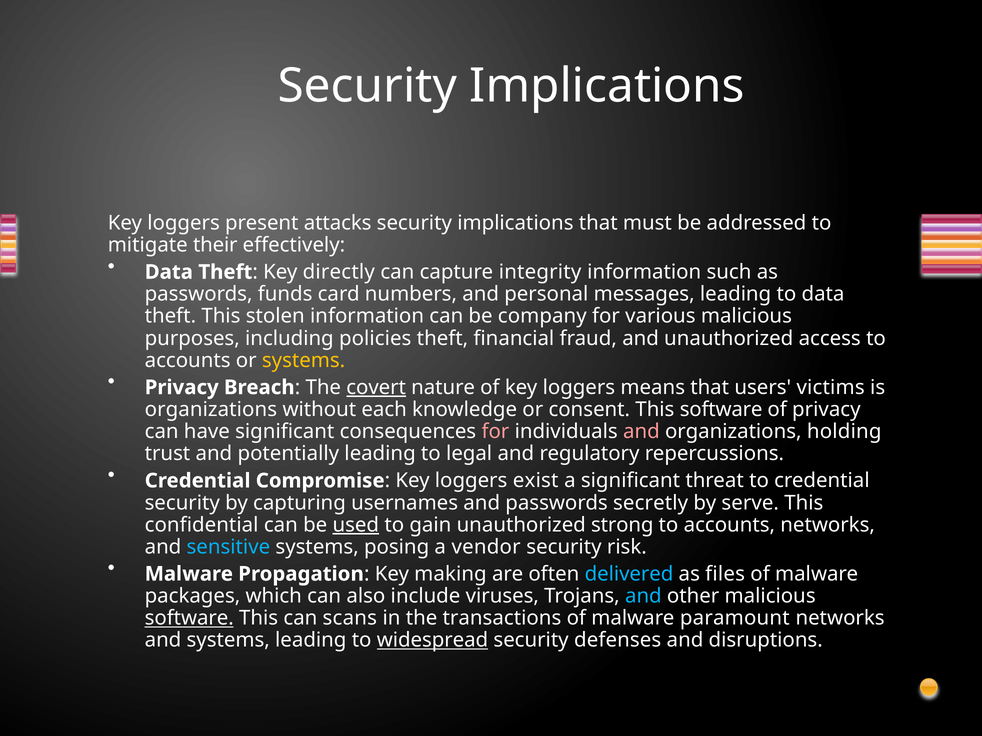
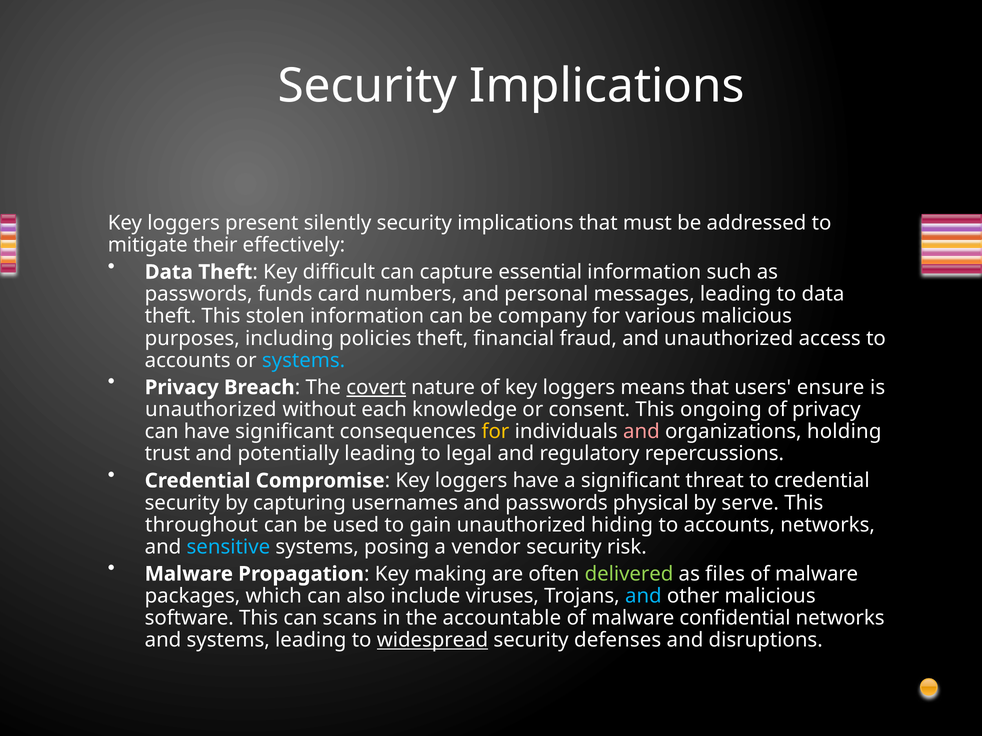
attacks: attacks -> silently (338, 223)
directly: directly -> difficult (339, 272)
integrity: integrity -> essential (540, 272)
systems colour: yellow -> light blue (304, 361)
victims: victims -> ensure (831, 388)
organizations: organizations -> unauthorized (211, 410)
This software: software -> ongoing (721, 410)
for colour: pink -> yellow (495, 432)
loggers exist: exist -> have (536, 481)
secretly: secretly -> physical (651, 503)
confidential: confidential -> throughout (202, 525)
used underline: present -> none (356, 525)
strong: strong -> hiding (622, 525)
delivered colour: light blue -> light green (629, 574)
software underline: present -> none (189, 619)
transactions: transactions -> accountable (502, 619)
paramount: paramount -> confidential (735, 619)
